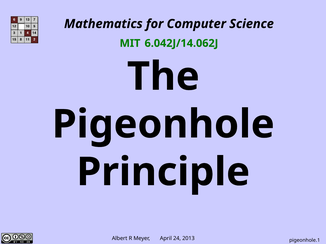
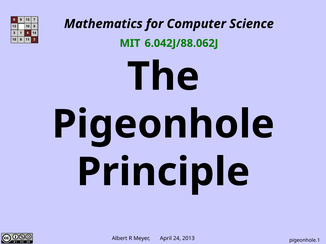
6.042J/14.062J: 6.042J/14.062J -> 6.042J/88.062J (181, 43)
